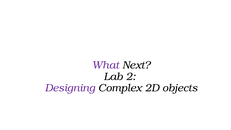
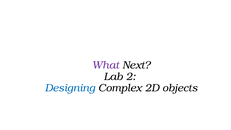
Designing colour: purple -> blue (70, 88)
